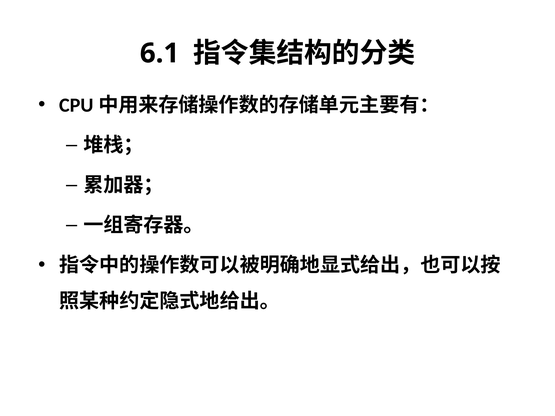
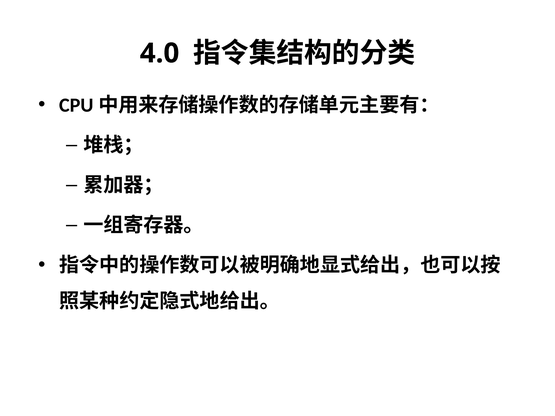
6.1: 6.1 -> 4.0 (160, 53)
